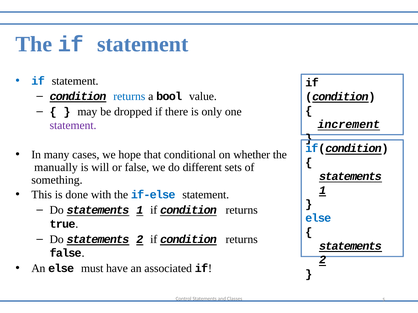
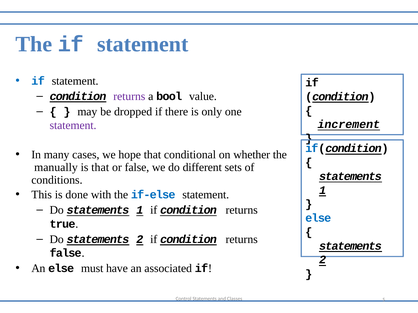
returns colour: blue -> purple (129, 96)
is will: will -> that (100, 168)
something: something -> conditions (57, 180)
